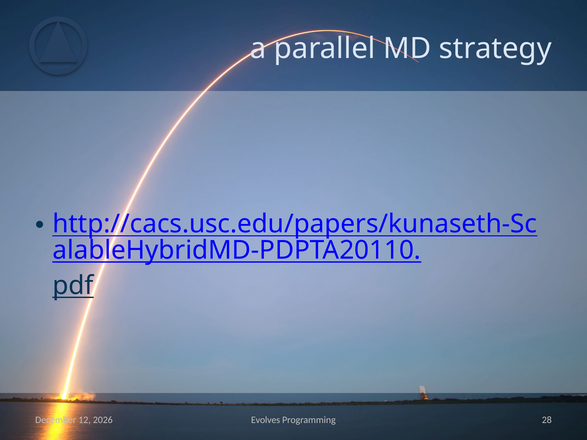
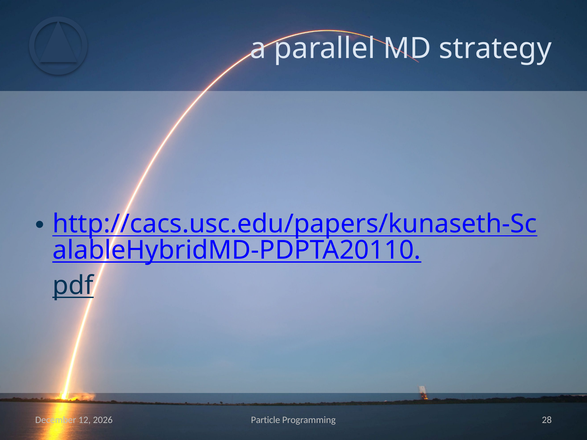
Evolves: Evolves -> Particle (266, 420)
